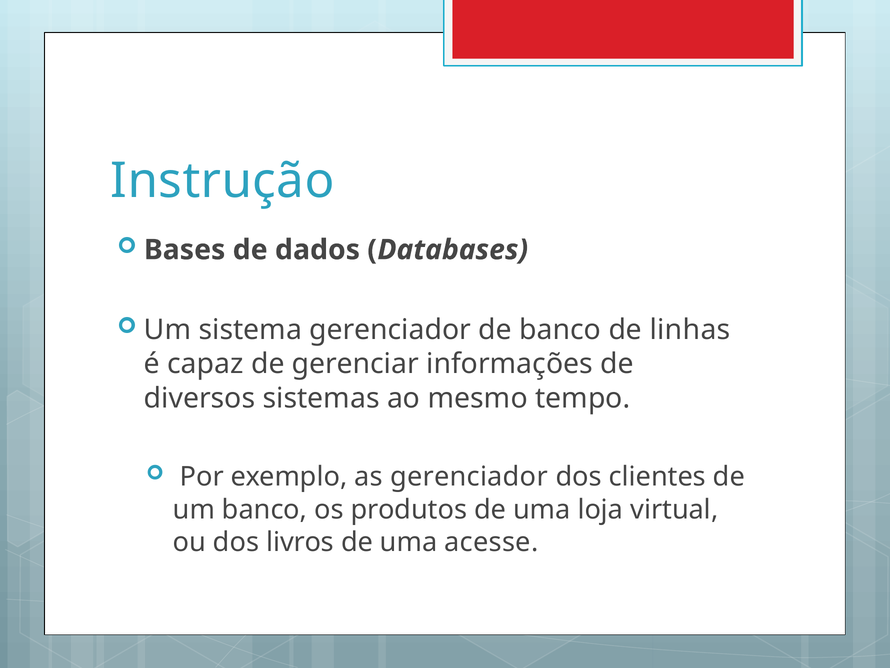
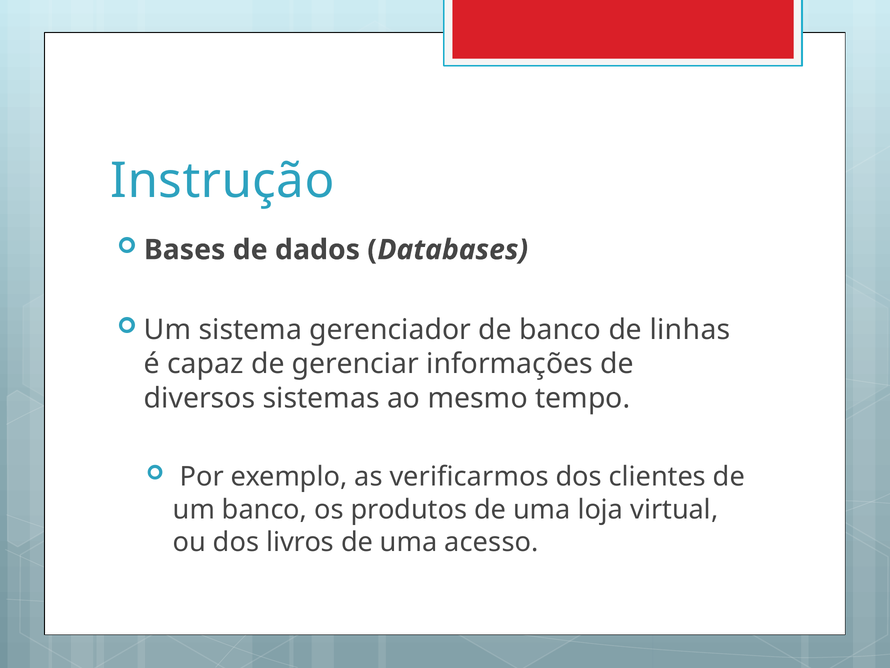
as gerenciador: gerenciador -> verificarmos (469, 477)
acesse: acesse -> acesso (491, 542)
